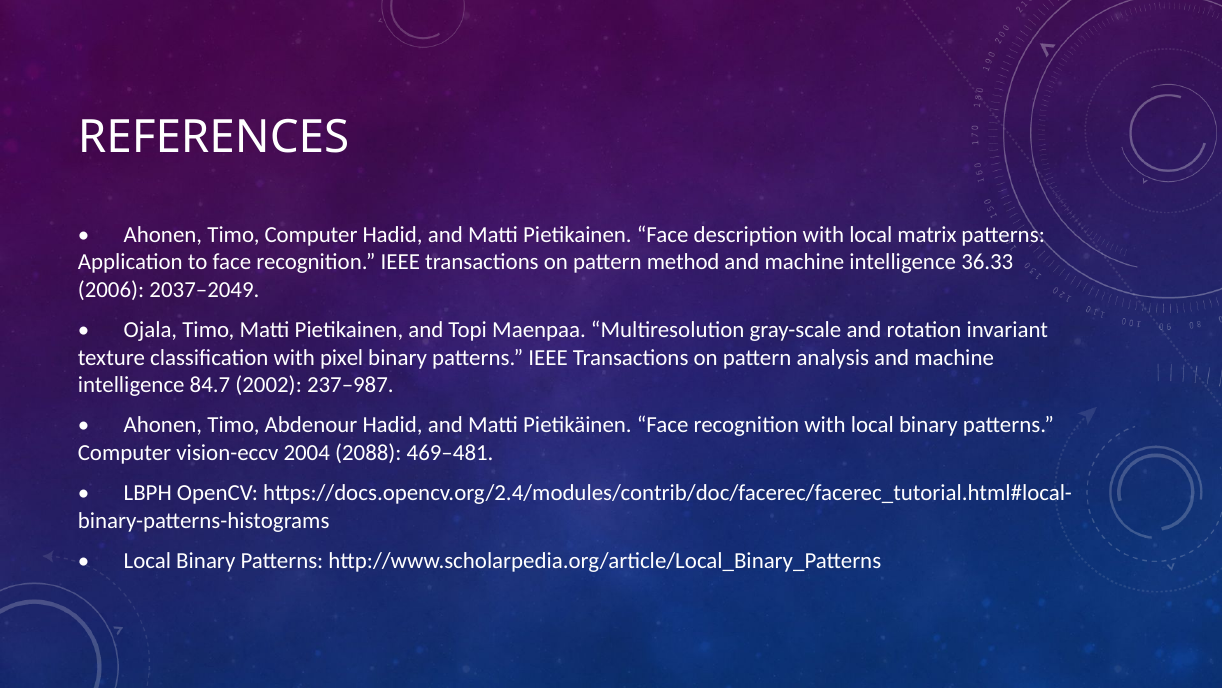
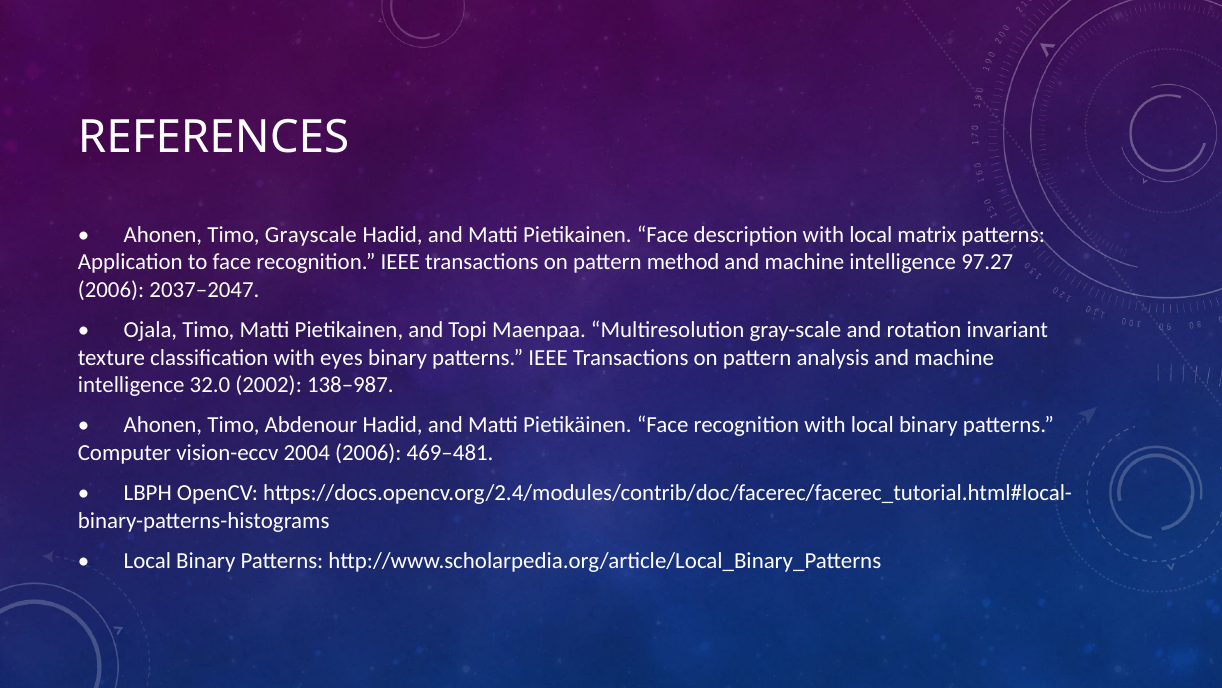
Timo Computer: Computer -> Grayscale (311, 235)
36.33: 36.33 -> 97.27 (987, 262)
2037–2049: 2037–2049 -> 2037–2047 (204, 290)
pixel: pixel -> eyes (341, 357)
84.7: 84.7 -> 32.0 (210, 385)
237–987: 237–987 -> 138–987 (350, 385)
2004 2088: 2088 -> 2006 (368, 453)
